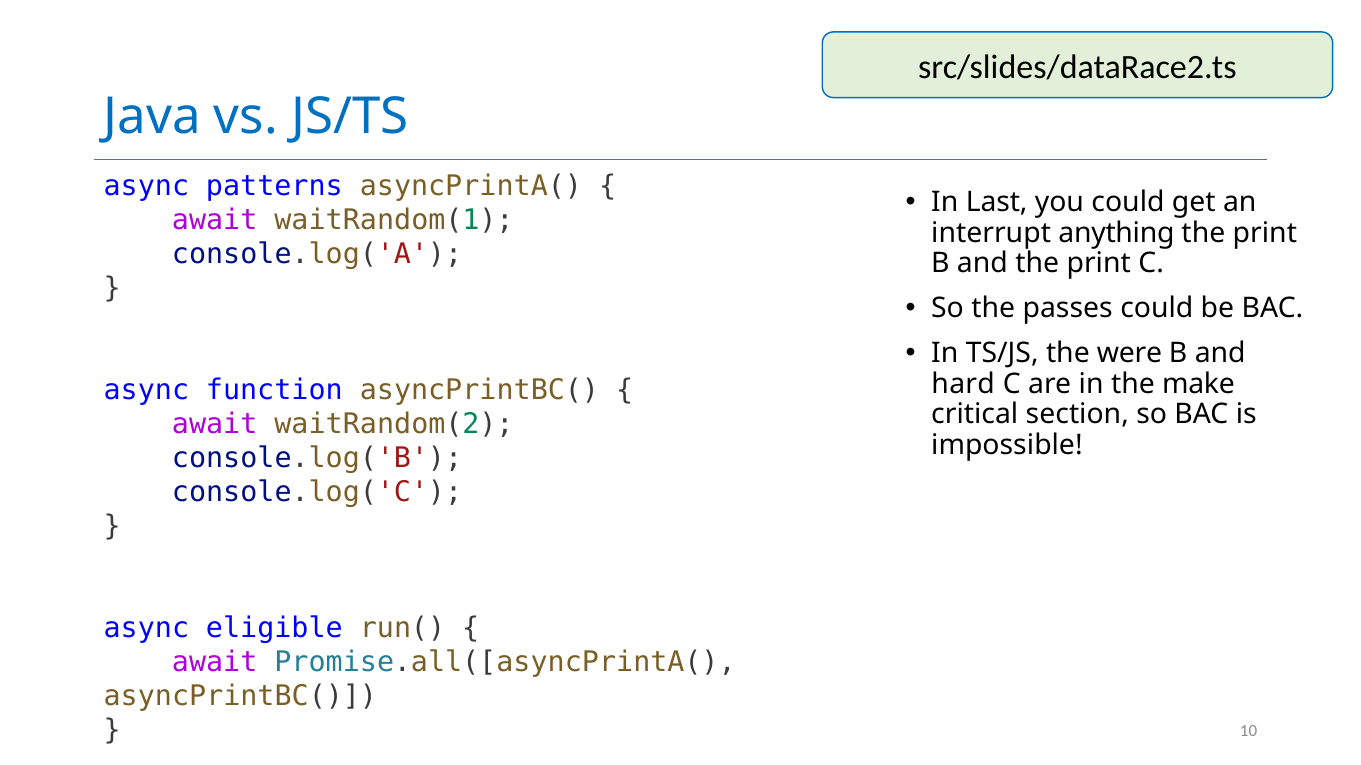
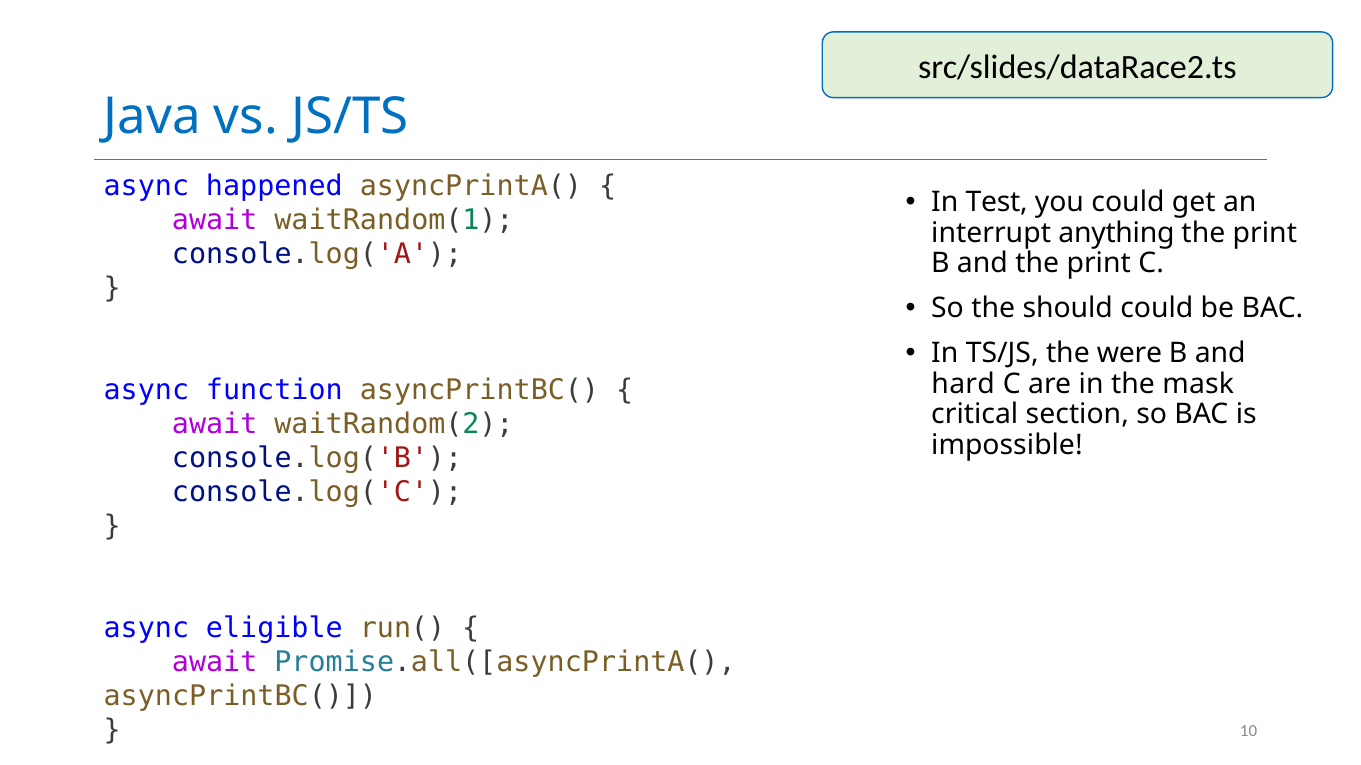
patterns: patterns -> happened (274, 186)
Last: Last -> Test (997, 202)
passes: passes -> should (1068, 309)
make: make -> mask (1198, 384)
